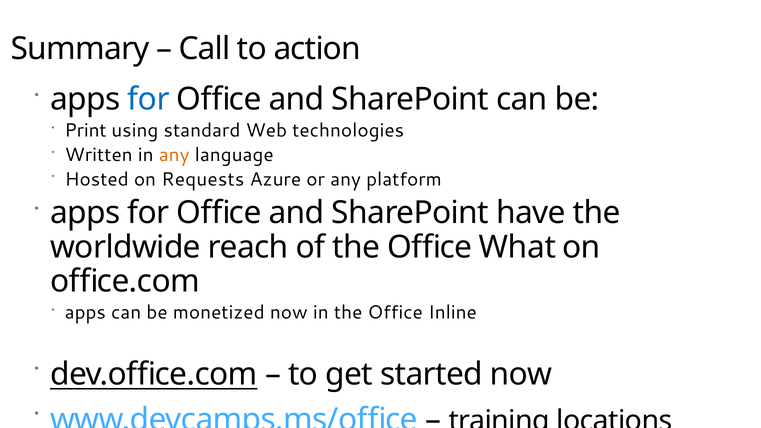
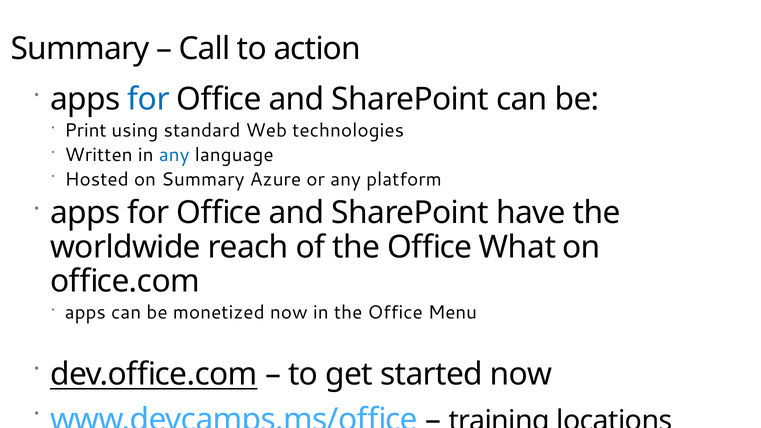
any colour: orange -> blue (174, 155)
on Requests: Requests -> Summary (203, 179)
Inline: Inline -> Menu (452, 313)
